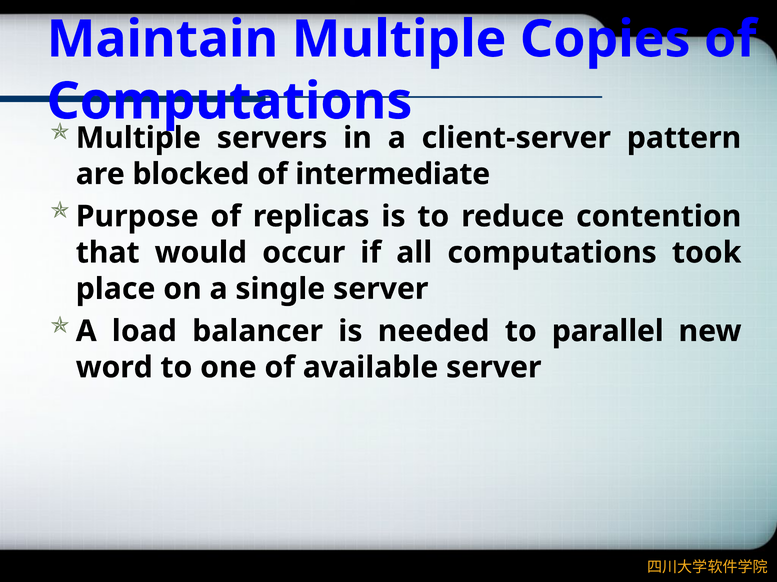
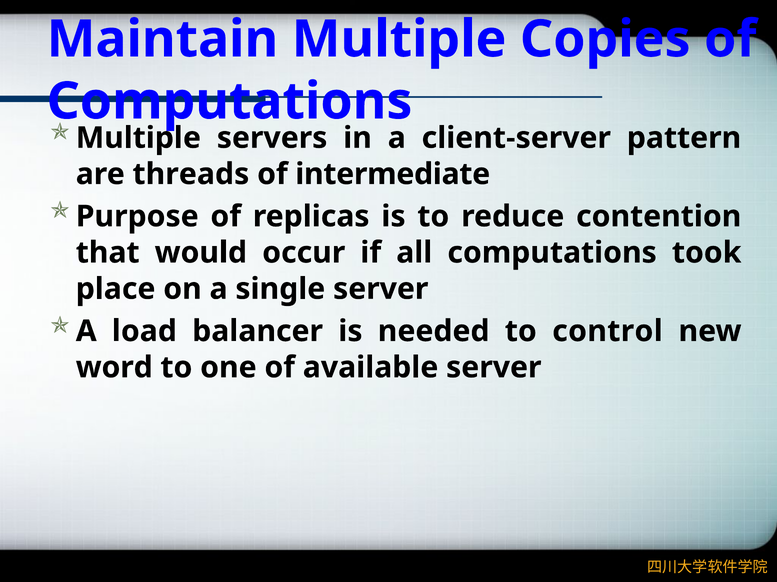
blocked: blocked -> threads (191, 174)
parallel: parallel -> control (607, 332)
